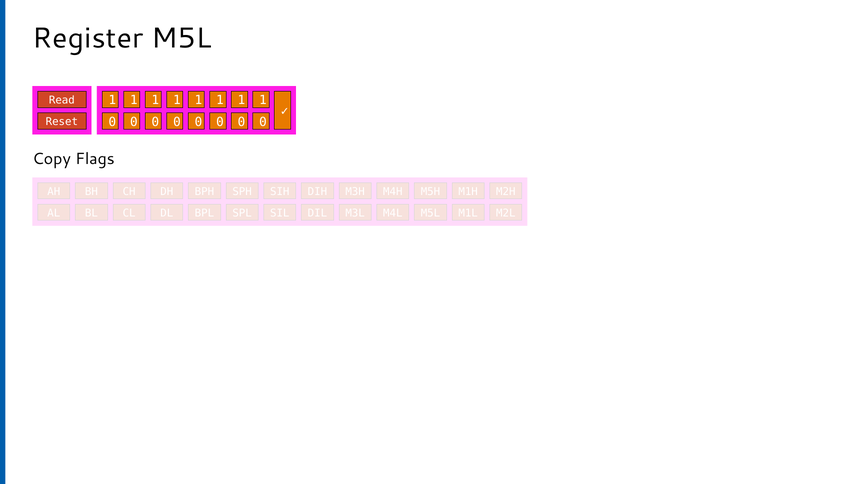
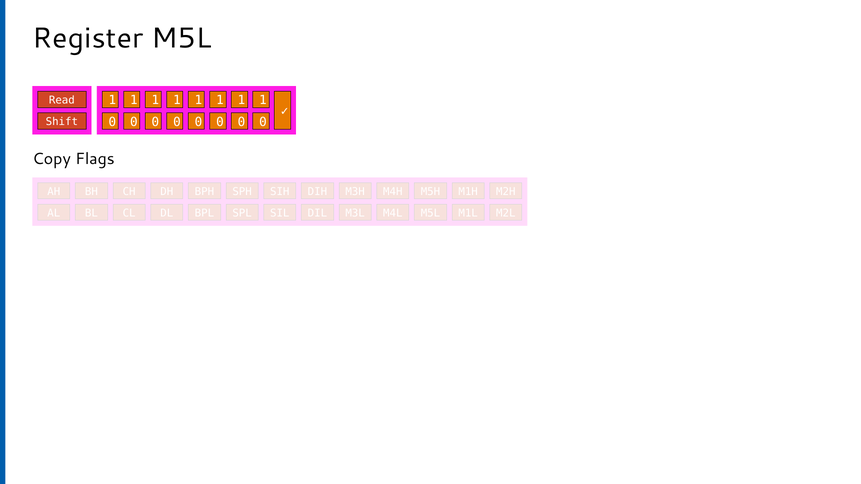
Reset: Reset -> Shift (62, 122)
